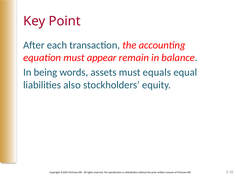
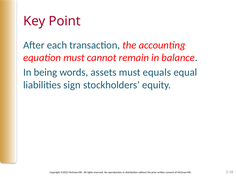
appear: appear -> cannot (102, 58)
also: also -> sign (72, 85)
